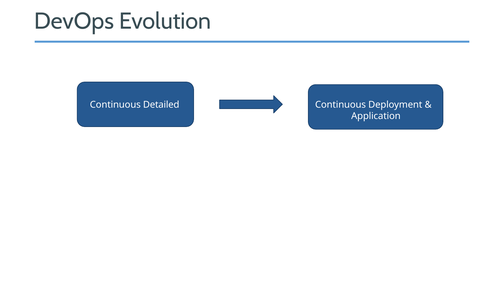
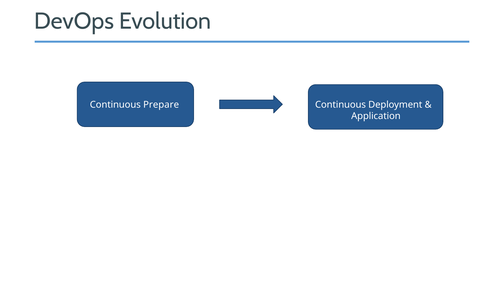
Detailed: Detailed -> Prepare (161, 105)
